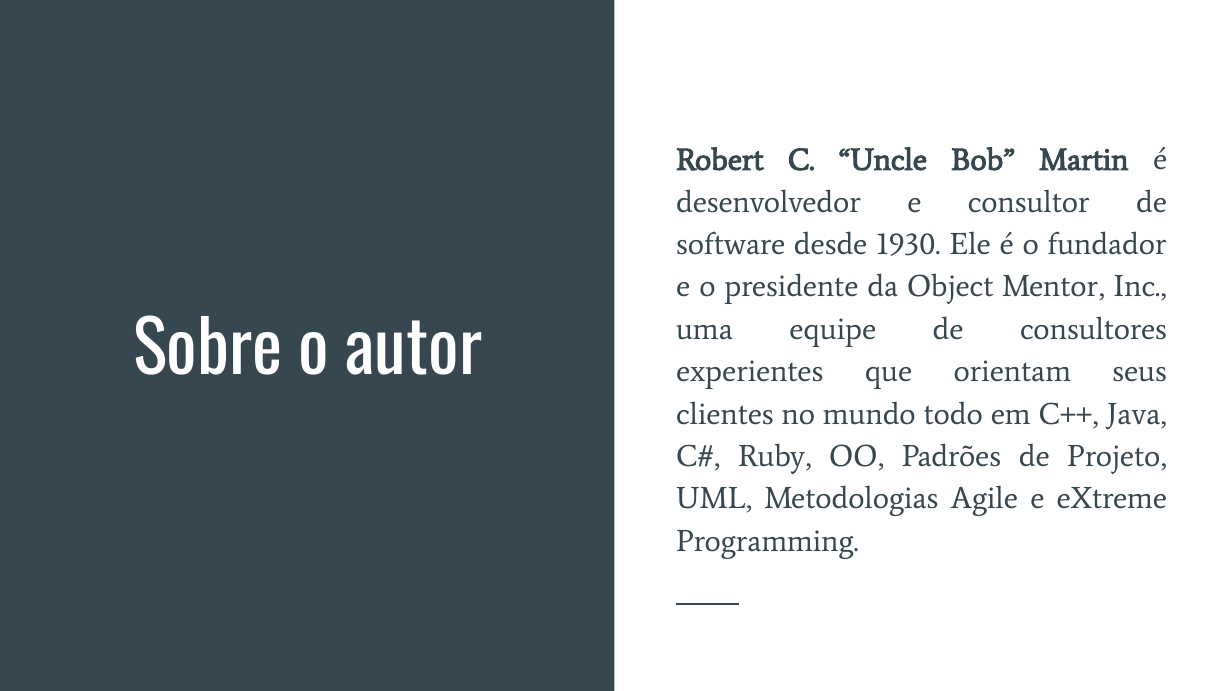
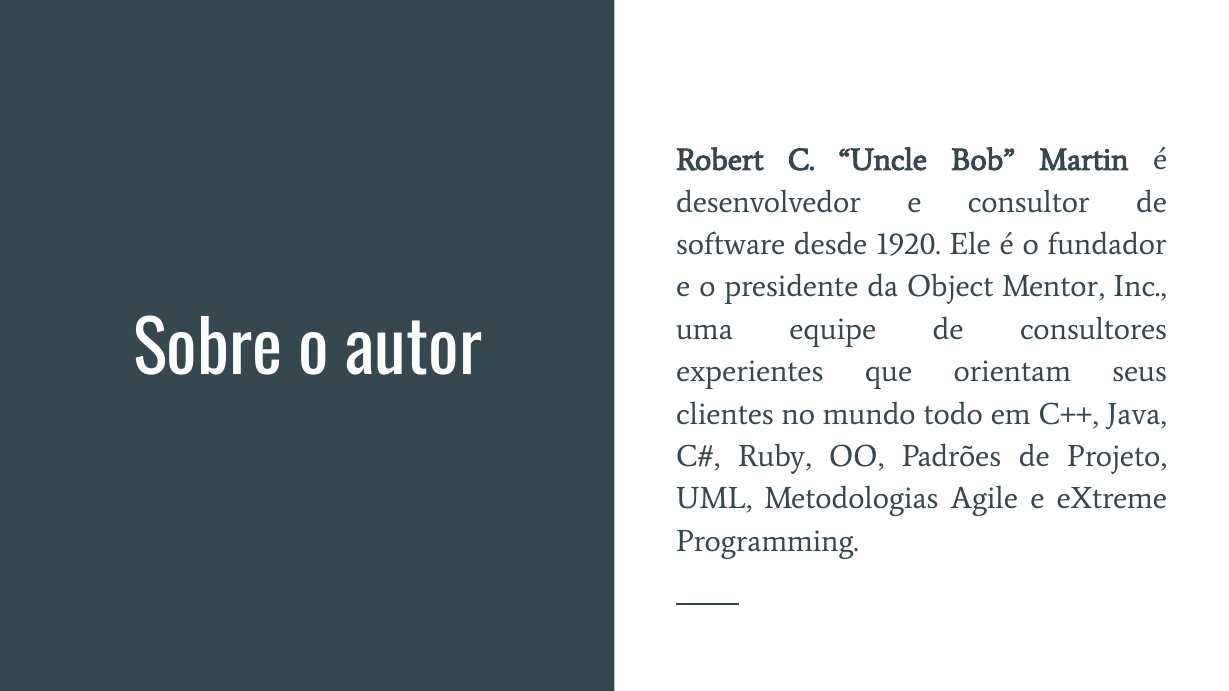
1930: 1930 -> 1920 (909, 245)
